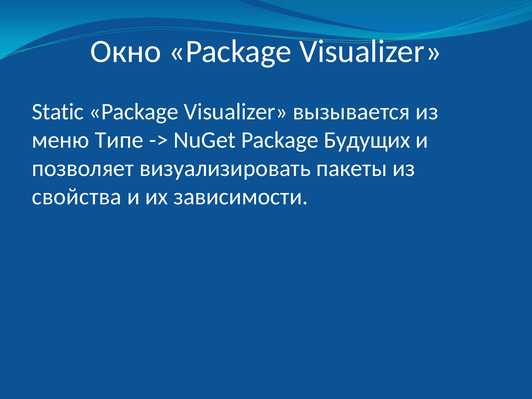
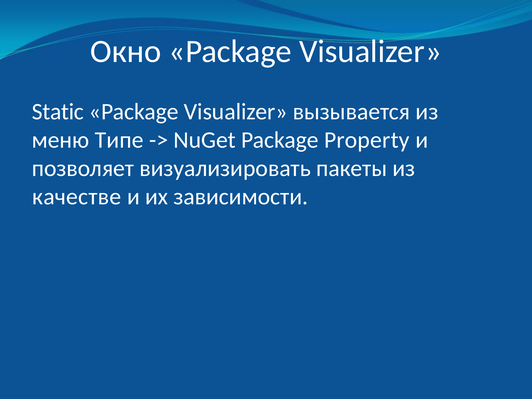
Будущих: Будущих -> Property (367, 140)
свойства: свойства -> качестве (77, 197)
